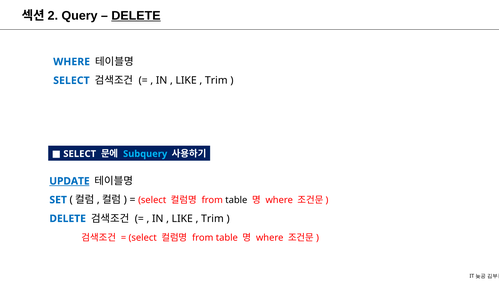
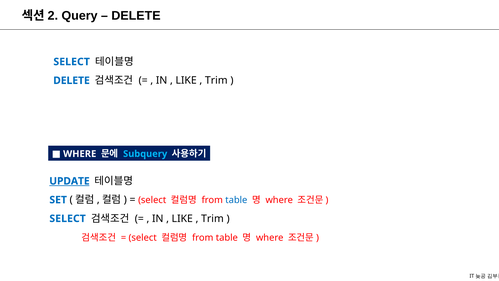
DELETE underline: present -> none (136, 16)
WHERE: WHERE -> SELECT (72, 62)
SELECT: SELECT -> DELETE (72, 80)
SELECT: SELECT -> WHERE (80, 154)
table colour: black -> blue (236, 200)
DELETE: DELETE -> SELECT (68, 218)
